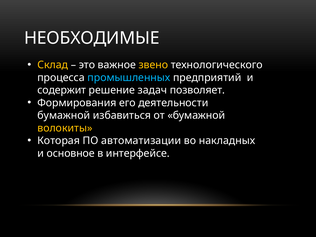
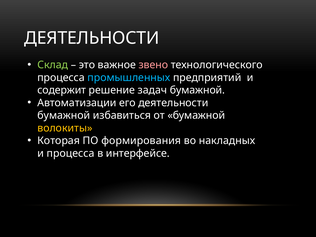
НЕОБХОДИМЫЕ: НЕОБХОДИМЫЕ -> ДЕЯТЕЛЬНОСТИ (92, 38)
Склад colour: yellow -> light green (53, 65)
звено colour: yellow -> pink (153, 65)
задач позволяет: позволяет -> бумажной (197, 90)
Формирования: Формирования -> Автоматизации (77, 103)
автоматизации: автоматизации -> формирования (141, 141)
и основное: основное -> процесса (71, 153)
